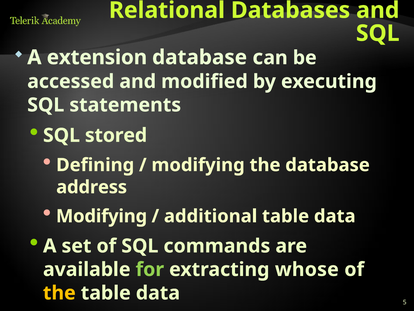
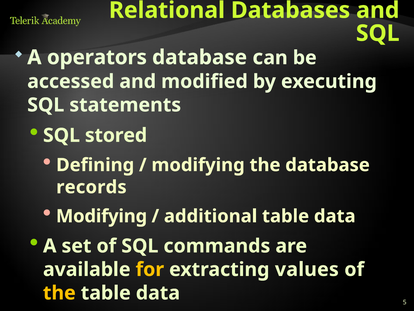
extension: extension -> operators (97, 57)
address: address -> records (91, 187)
for colour: light green -> yellow (150, 269)
whose: whose -> values (307, 269)
